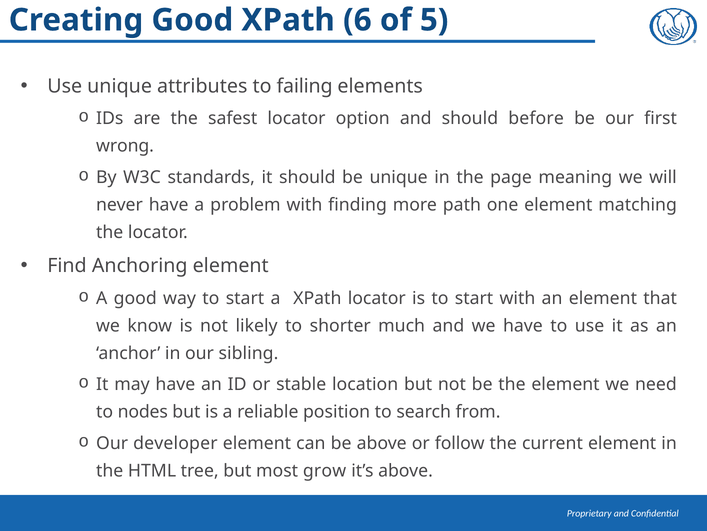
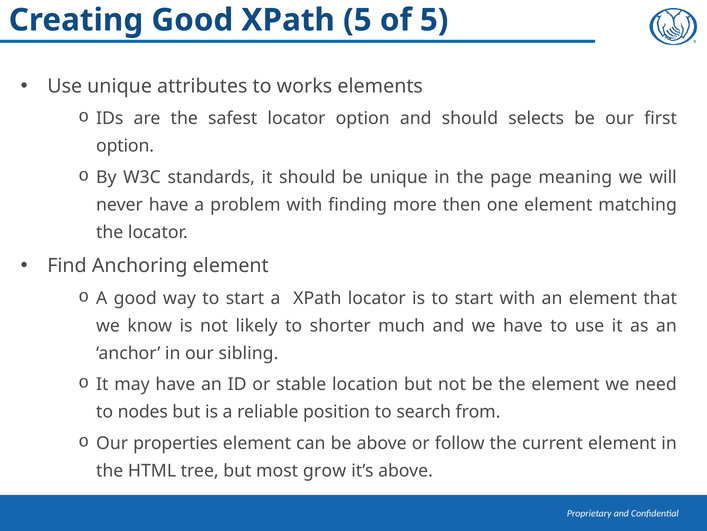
XPath 6: 6 -> 5 (357, 20)
failing: failing -> works (304, 86)
before: before -> selects (536, 118)
wrong: wrong -> option (125, 146)
path: path -> then (462, 205)
developer: developer -> properties (176, 443)
